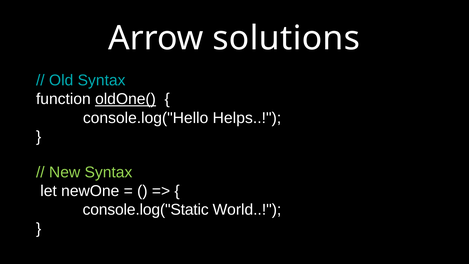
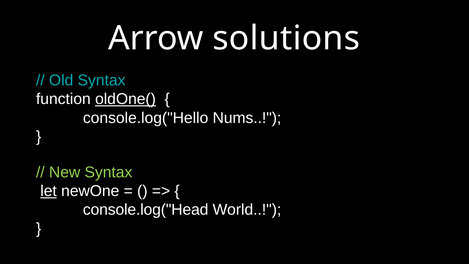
Helps: Helps -> Nums (247, 118)
let underline: none -> present (49, 191)
console.log("Static: console.log("Static -> console.log("Head (146, 210)
